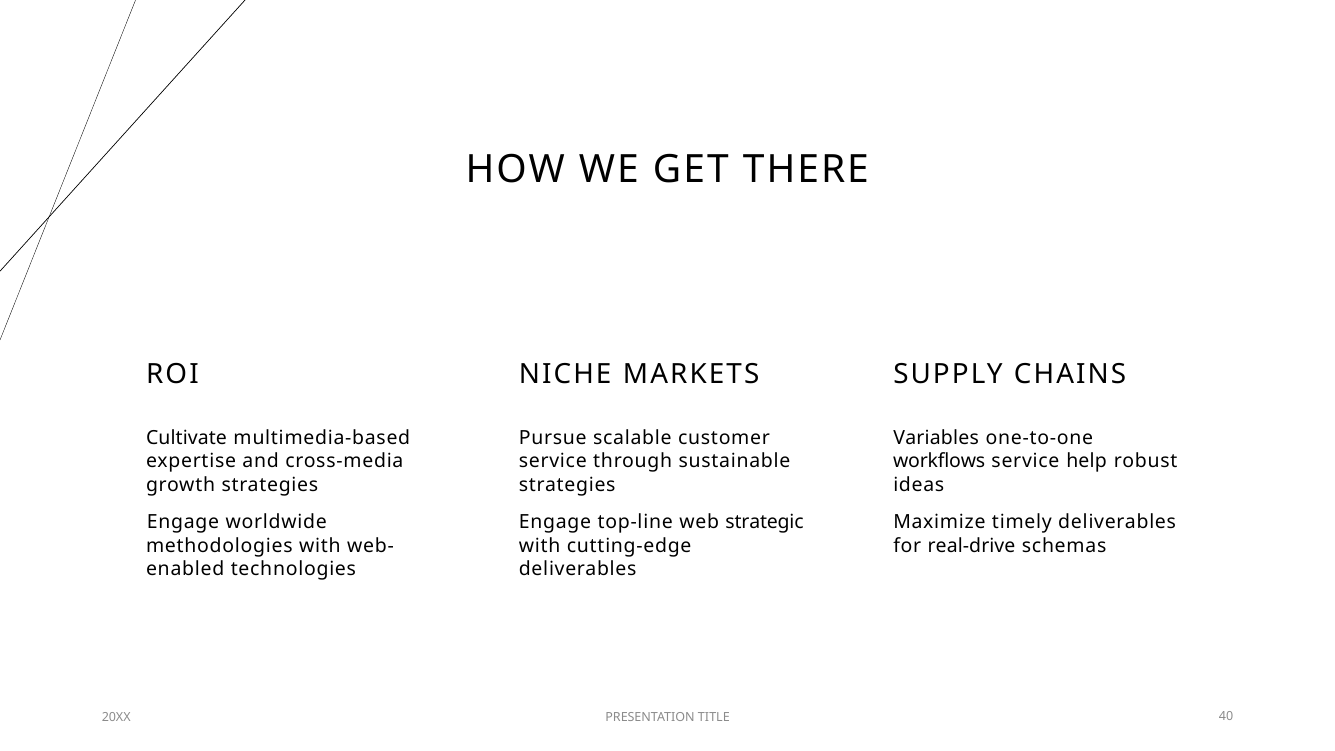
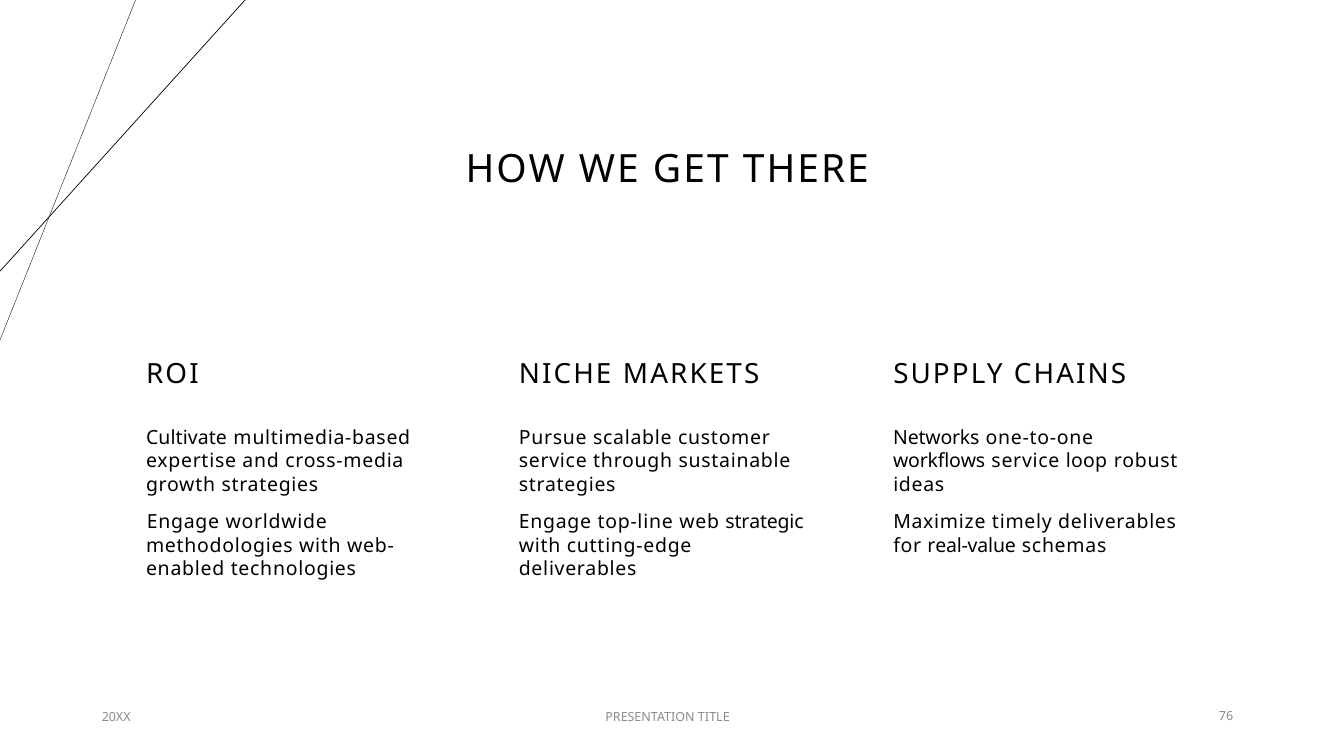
Variables: Variables -> Networks (936, 438)
help: help -> loop (1087, 461)
real-drive: real-drive -> real-value (972, 546)
40: 40 -> 76 (1226, 716)
